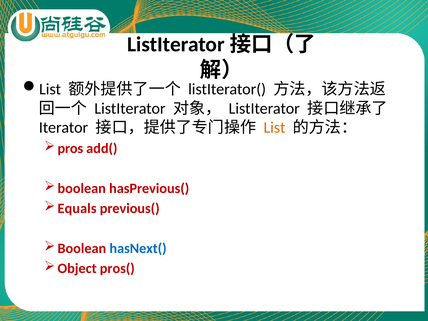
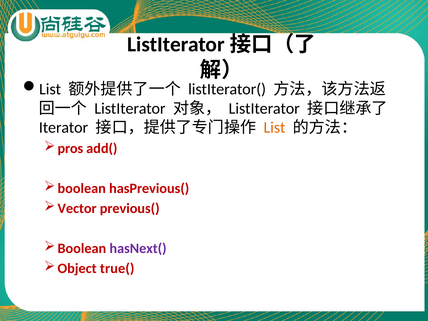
Equals: Equals -> Vector (77, 209)
hasNext( colour: blue -> purple (138, 248)
pros(: pros( -> true( (117, 268)
